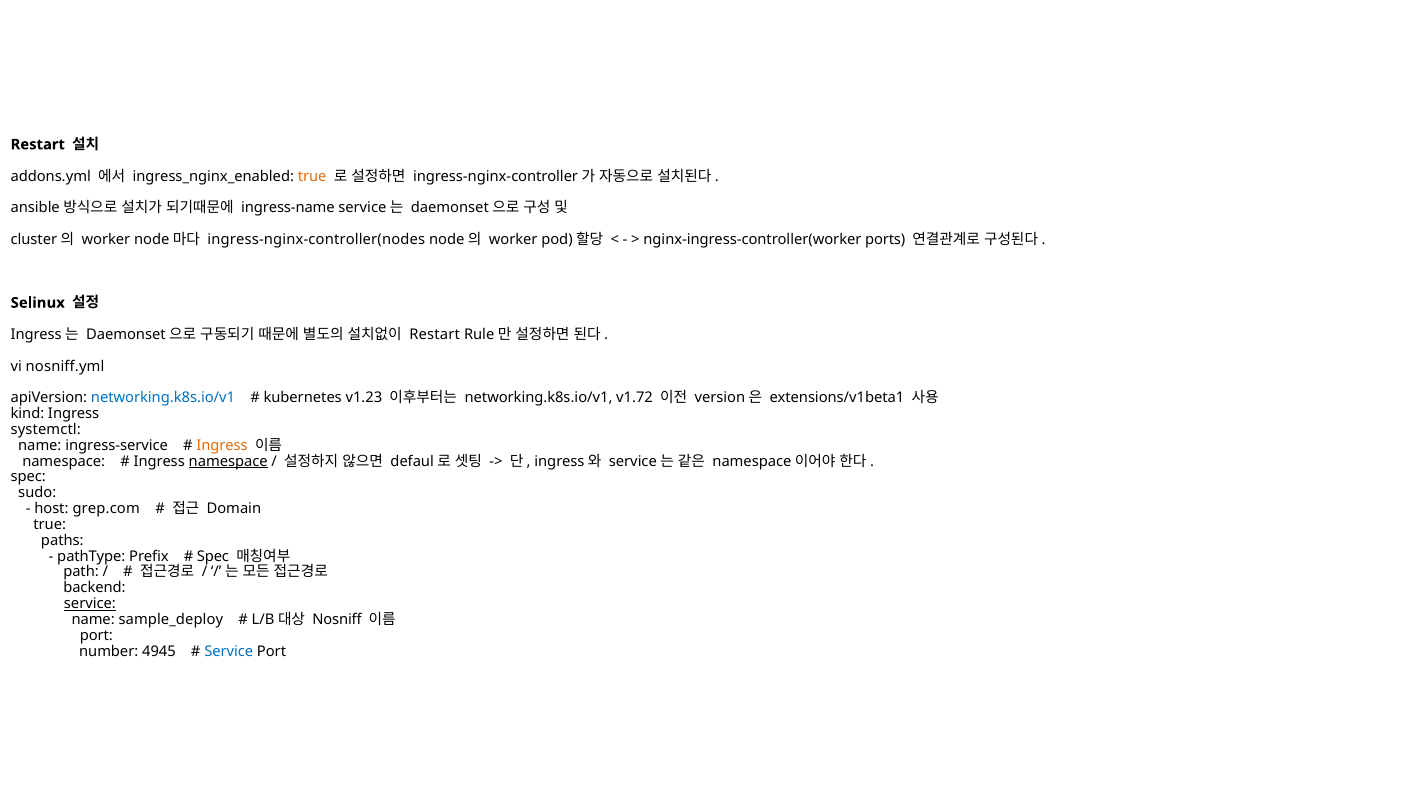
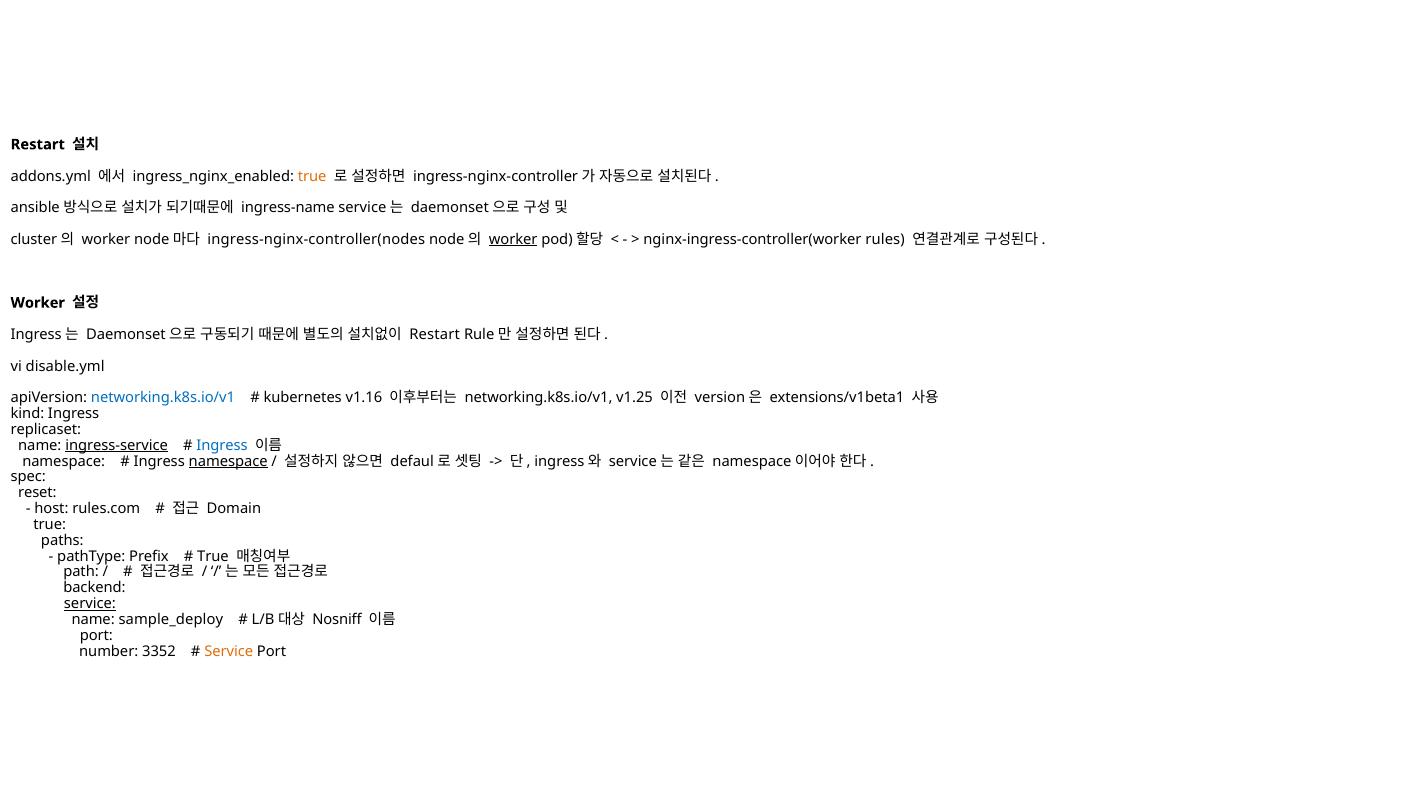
worker underline: none -> present (513, 239)
ports: ports -> rules (885, 239)
Selinux: Selinux -> Worker (38, 303)
nosniff.yml: nosniff.yml -> disable.yml (65, 366)
v1.23: v1.23 -> v1.16 (364, 398)
v1.72: v1.72 -> v1.25 (635, 398)
systemctl: systemctl -> replicaset (46, 429)
ingress-service underline: none -> present (117, 445)
Ingress colour: orange -> blue (222, 445)
sudo: sudo -> reset (37, 493)
grep.com: grep.com -> rules.com (106, 509)
Spec: Spec -> True (213, 556)
4945: 4945 -> 3352 (159, 651)
Service colour: blue -> orange (229, 651)
